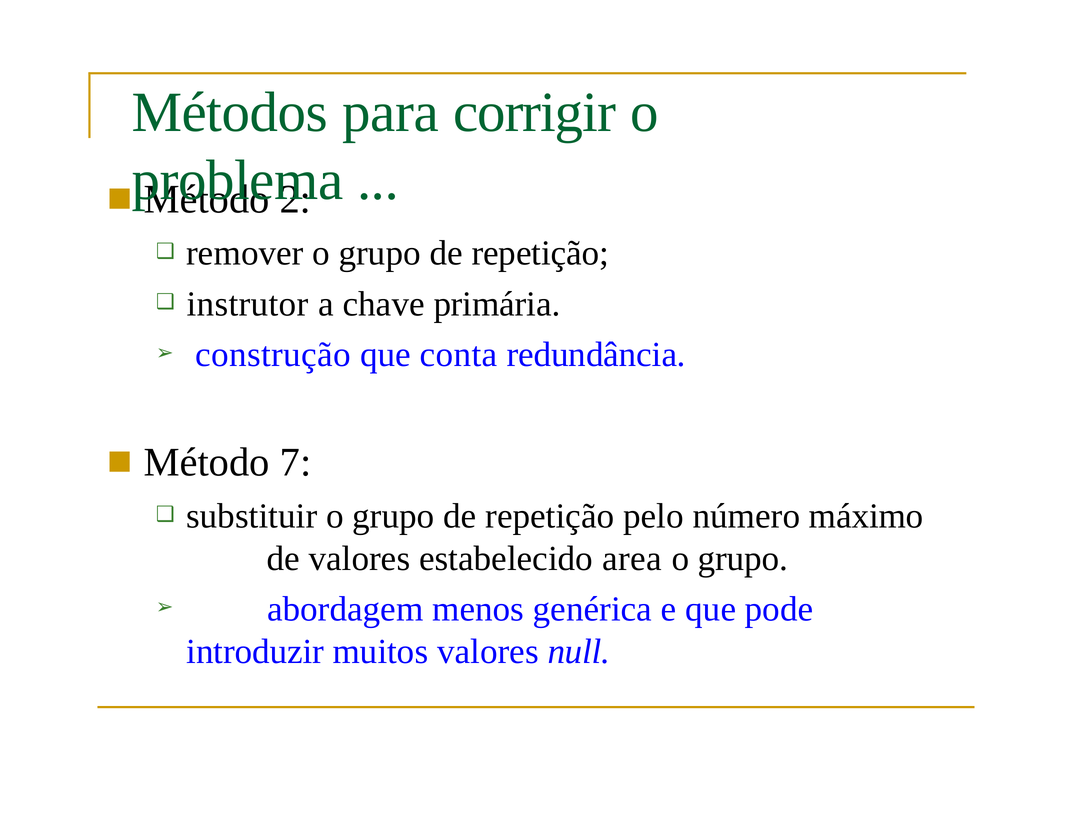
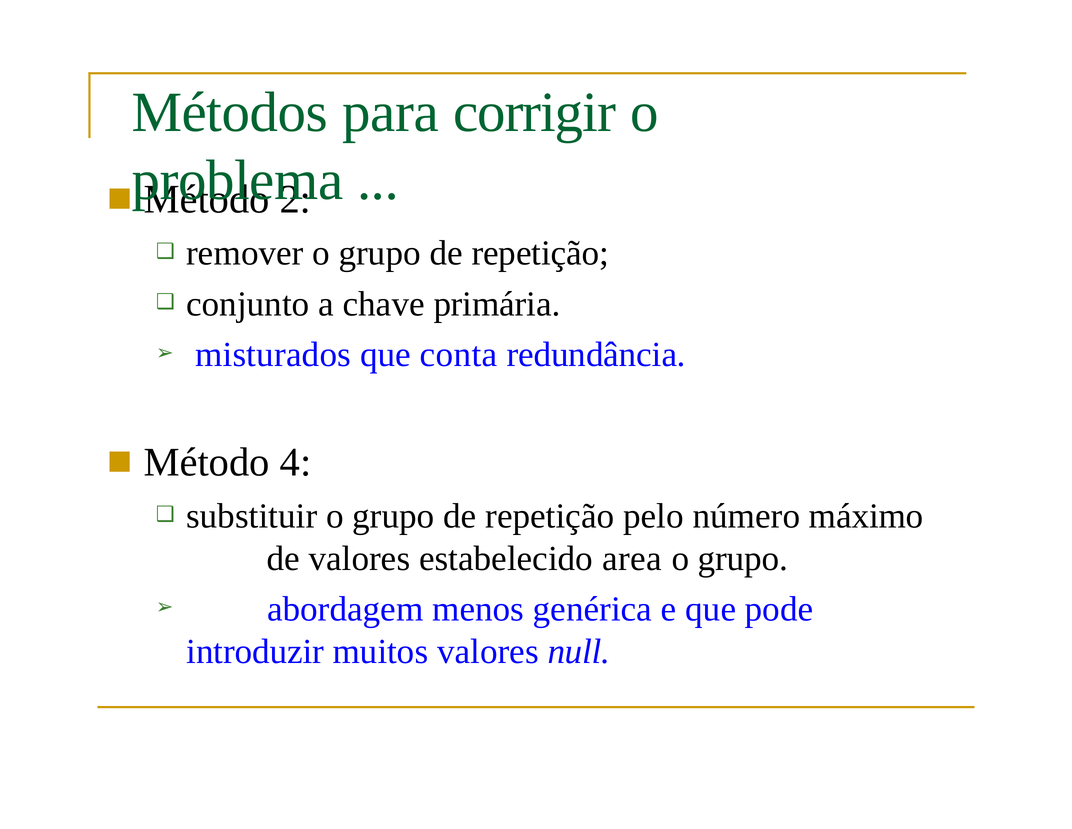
instrutor: instrutor -> conjunto (248, 304)
construção: construção -> misturados (273, 354)
7: 7 -> 4 (296, 462)
